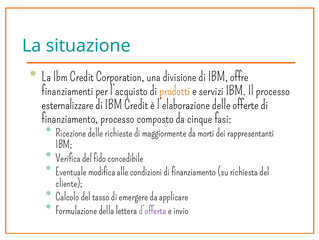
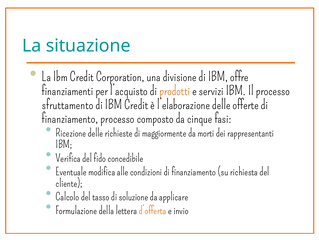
esternalizzare: esternalizzare -> sfruttamento (67, 104)
emergere: emergere -> soluzione (134, 196)
d’offerta colour: purple -> orange (152, 210)
